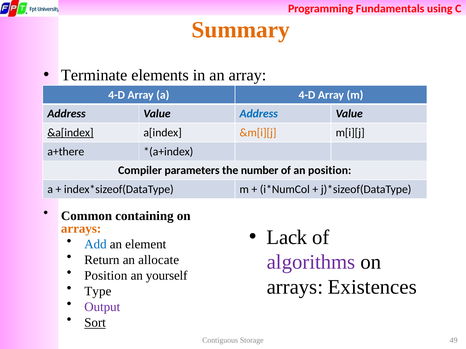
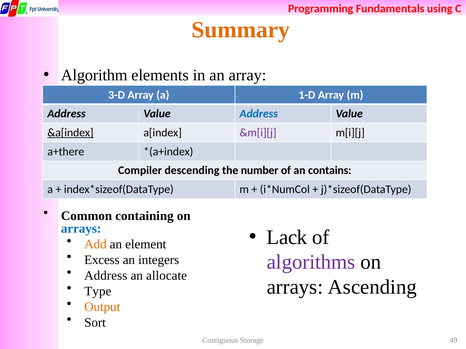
Terminate: Terminate -> Algorithm (94, 75)
4-D: 4-D -> 3-D (117, 95)
a 4-D: 4-D -> 1-D (307, 95)
&m[i][j colour: orange -> purple (258, 133)
parameters: parameters -> descending (192, 171)
an position: position -> contains (330, 171)
arrays colour: orange -> blue (81, 229)
Add colour: blue -> orange (95, 244)
Return: Return -> Excess (102, 260)
allocate: allocate -> integers (159, 260)
Position: Position -> Address (106, 276)
yourself: yourself -> allocate (167, 276)
Existences: Existences -> Ascending (372, 287)
Output colour: purple -> orange (102, 307)
Sort underline: present -> none (95, 323)
